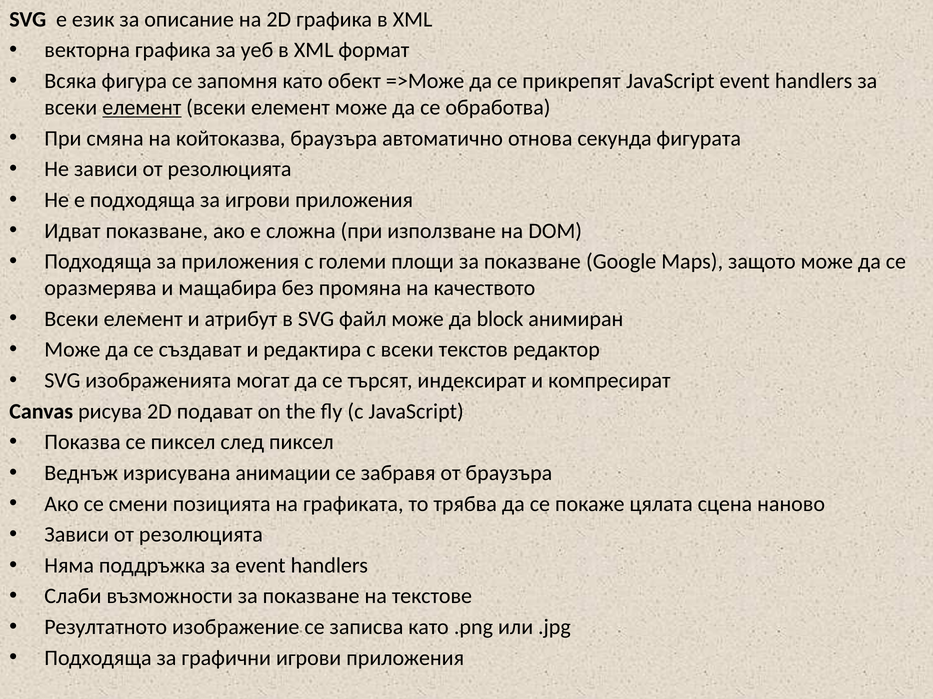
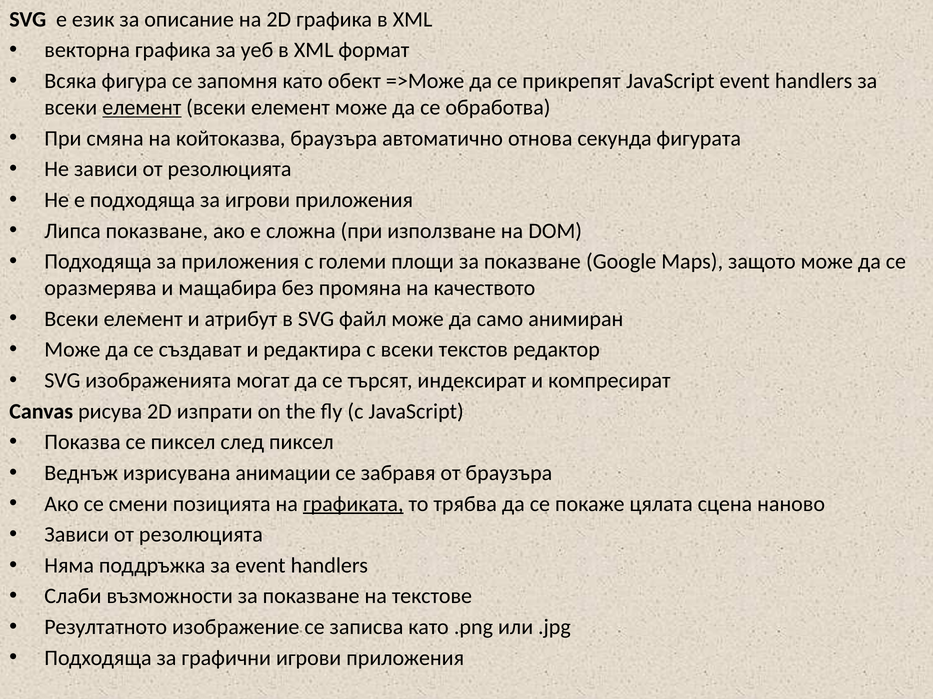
Идват: Идват -> Липса (73, 231)
block: block -> само (500, 319)
подават: подават -> изпрати (215, 412)
графиката underline: none -> present (353, 504)
